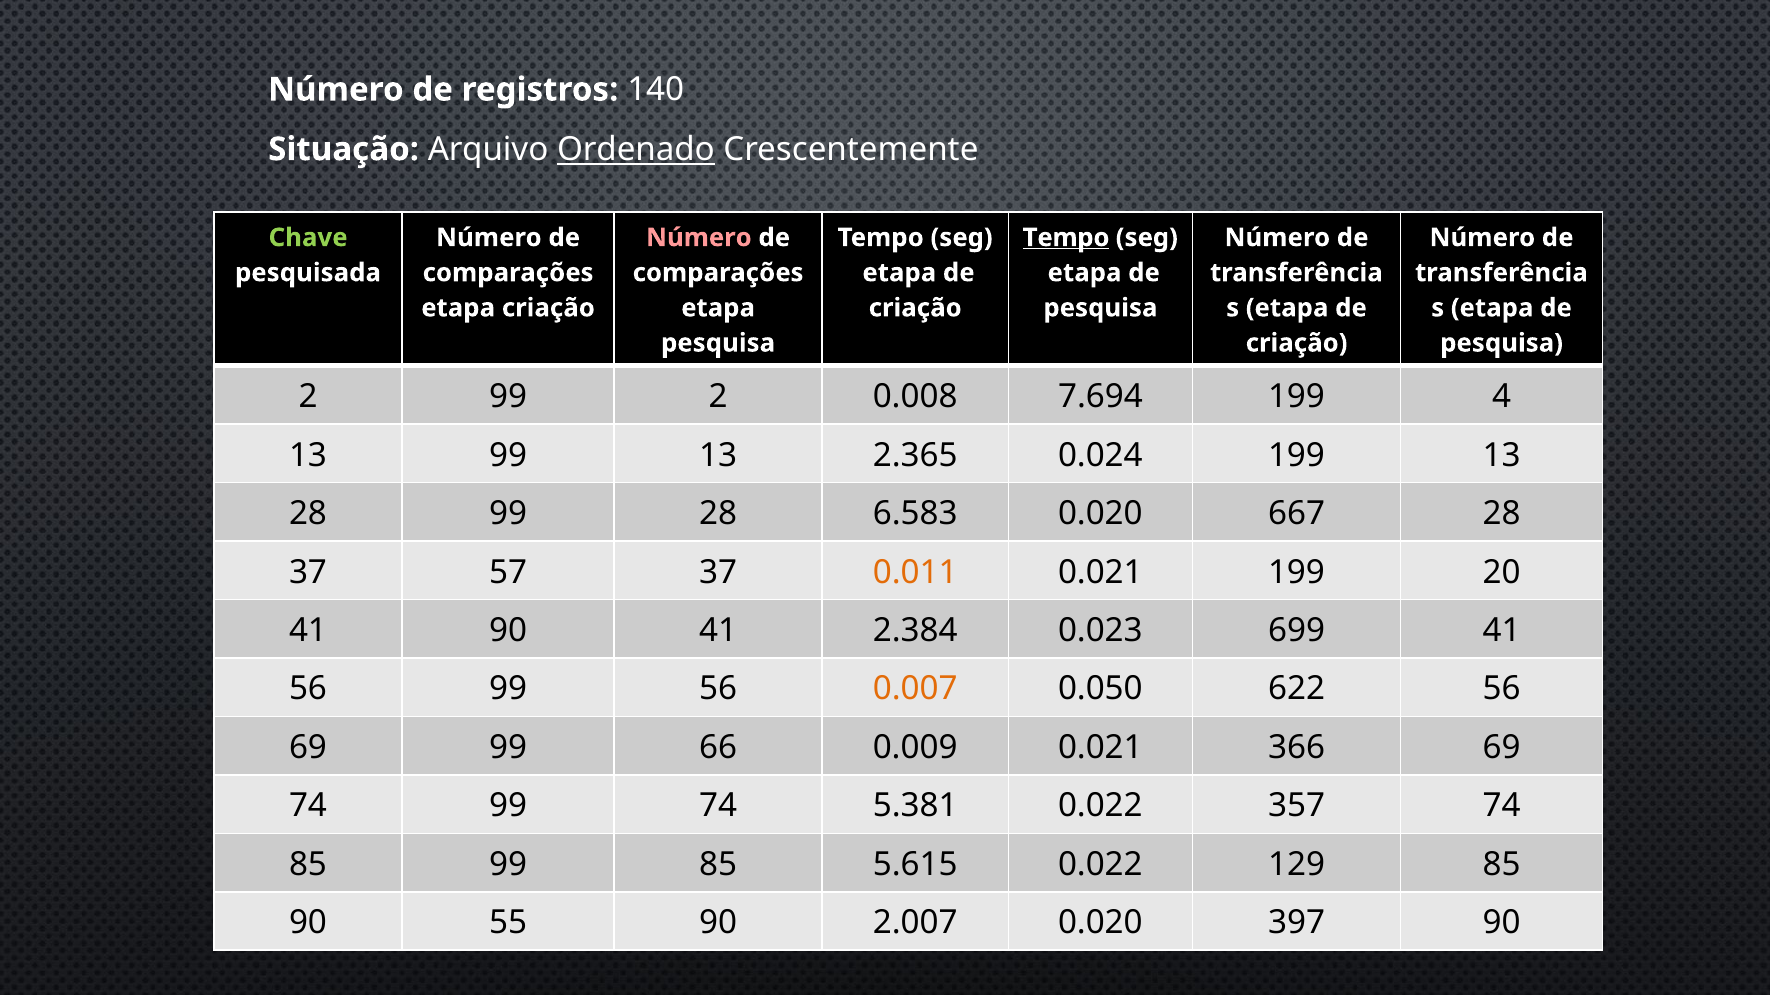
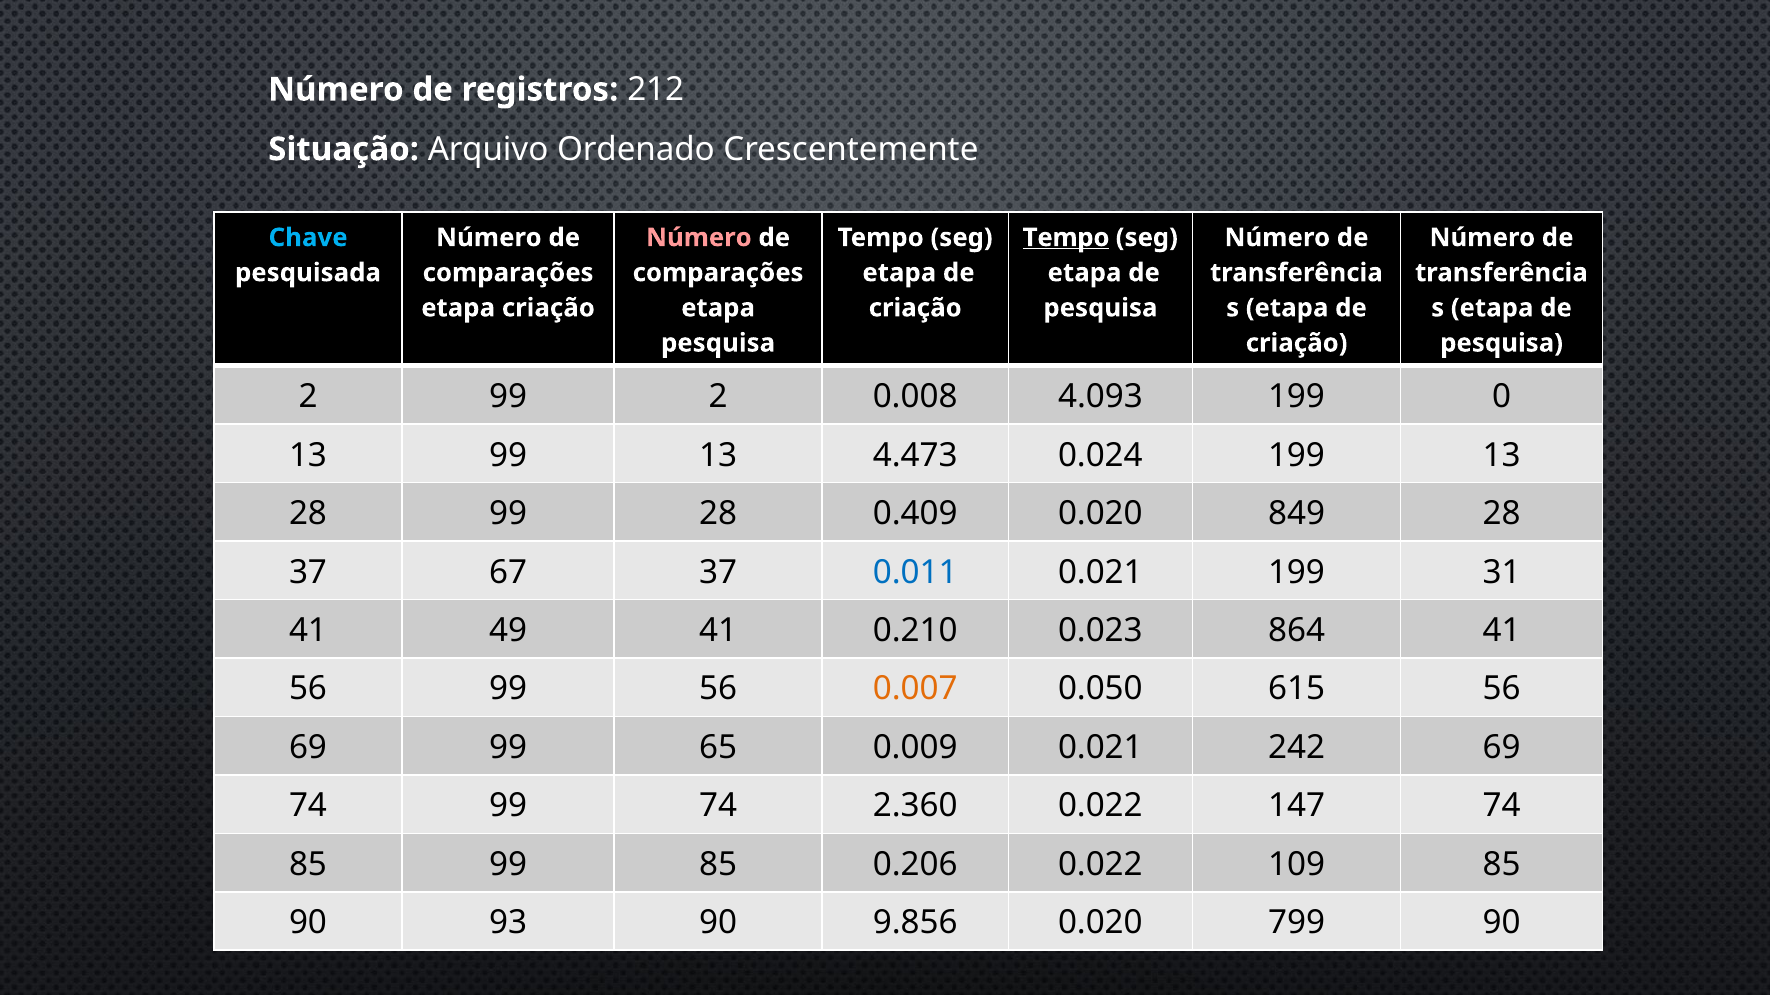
140: 140 -> 212 (656, 90)
Ordenado underline: present -> none (636, 149)
Chave colour: light green -> light blue (308, 238)
7.694: 7.694 -> 4.093 (1100, 397)
4: 4 -> 0 (1502, 397)
2.365: 2.365 -> 4.473 (915, 456)
6.583: 6.583 -> 0.409 (915, 514)
667: 667 -> 849 (1297, 514)
57: 57 -> 67 (508, 573)
0.011 colour: orange -> blue (915, 573)
20: 20 -> 31 (1502, 573)
41 90: 90 -> 49 (508, 631)
2.384: 2.384 -> 0.210 (915, 631)
699: 699 -> 864 (1297, 631)
622: 622 -> 615 (1297, 689)
66: 66 -> 65 (718, 748)
366: 366 -> 242 (1297, 748)
5.381: 5.381 -> 2.360 (915, 806)
357: 357 -> 147 (1297, 806)
5.615: 5.615 -> 0.206 (915, 865)
129: 129 -> 109 (1297, 865)
55: 55 -> 93 (508, 923)
2.007: 2.007 -> 9.856 (915, 923)
397: 397 -> 799 (1297, 923)
